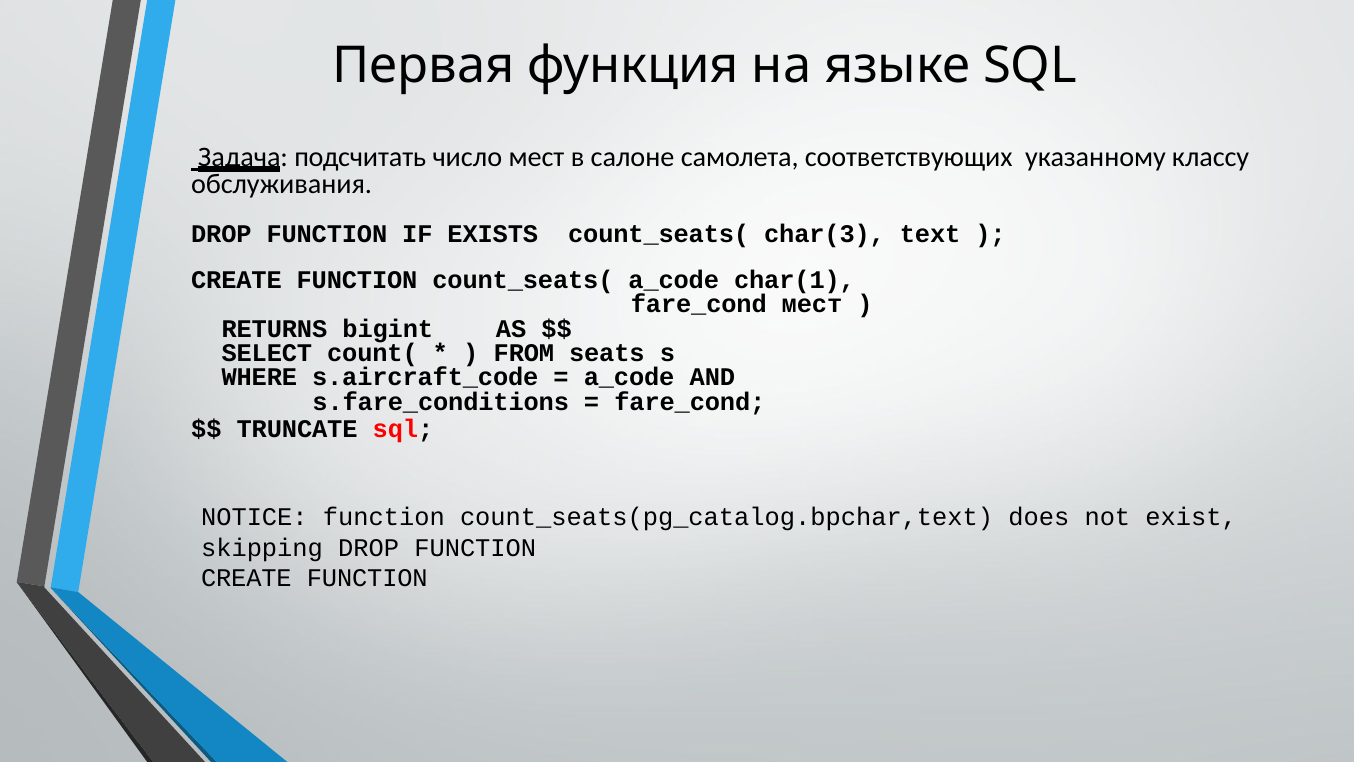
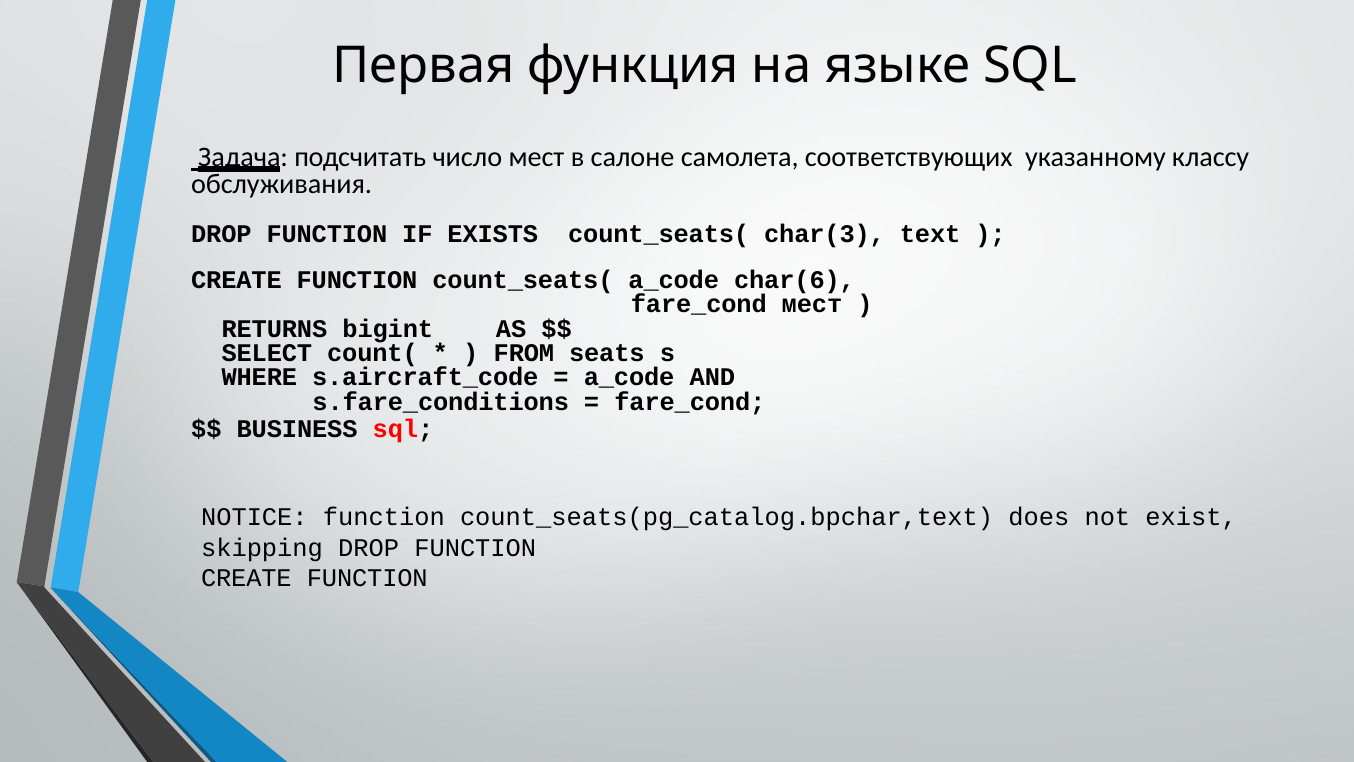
char(1: char(1 -> char(6 (794, 280)
TRUNCATE: TRUNCATE -> BUSINESS (297, 429)
